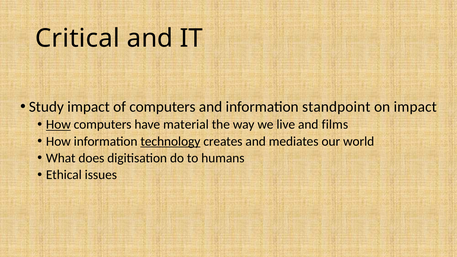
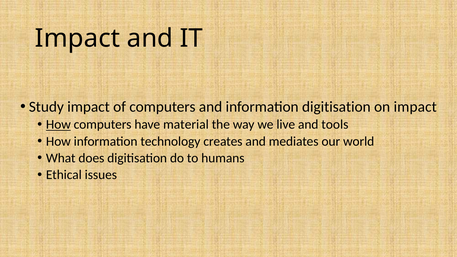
Critical: Critical -> Impact (78, 38)
information standpoint: standpoint -> digitisation (336, 107)
films: films -> tools (335, 125)
technology underline: present -> none (170, 141)
